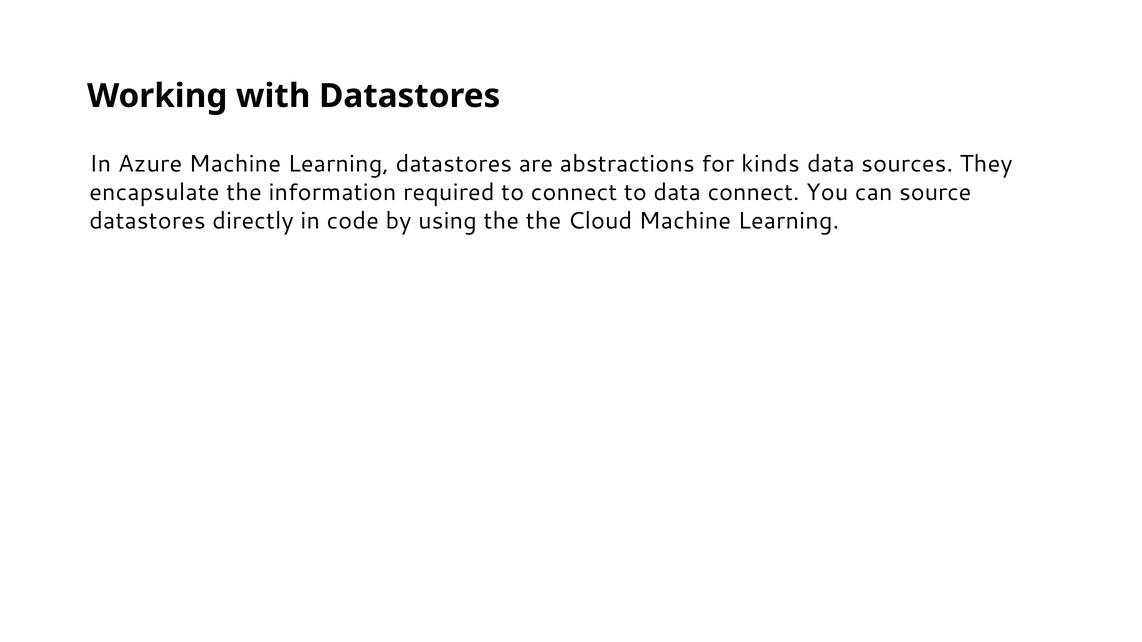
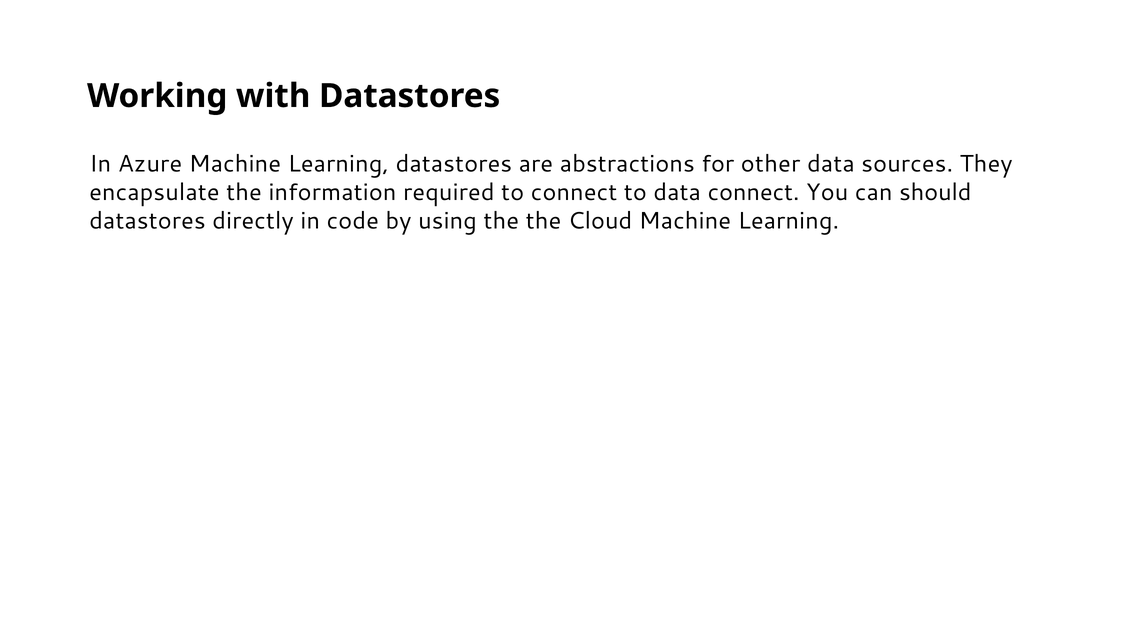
kinds: kinds -> other (771, 164)
source: source -> should (935, 193)
